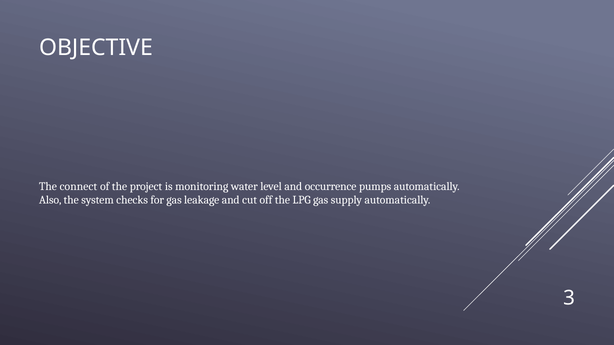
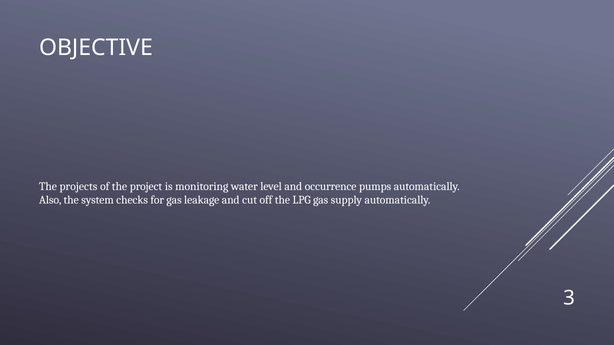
connect: connect -> projects (78, 187)
